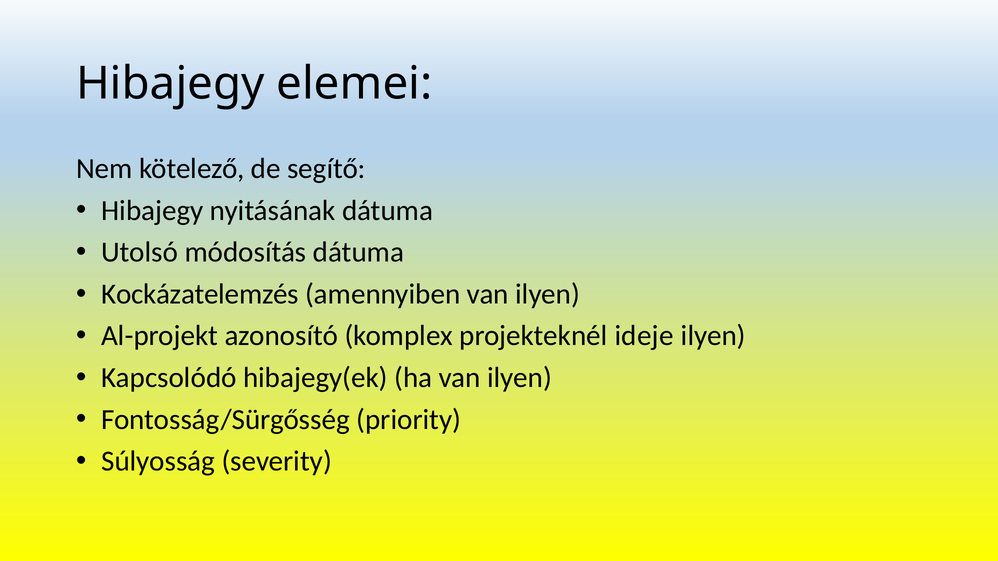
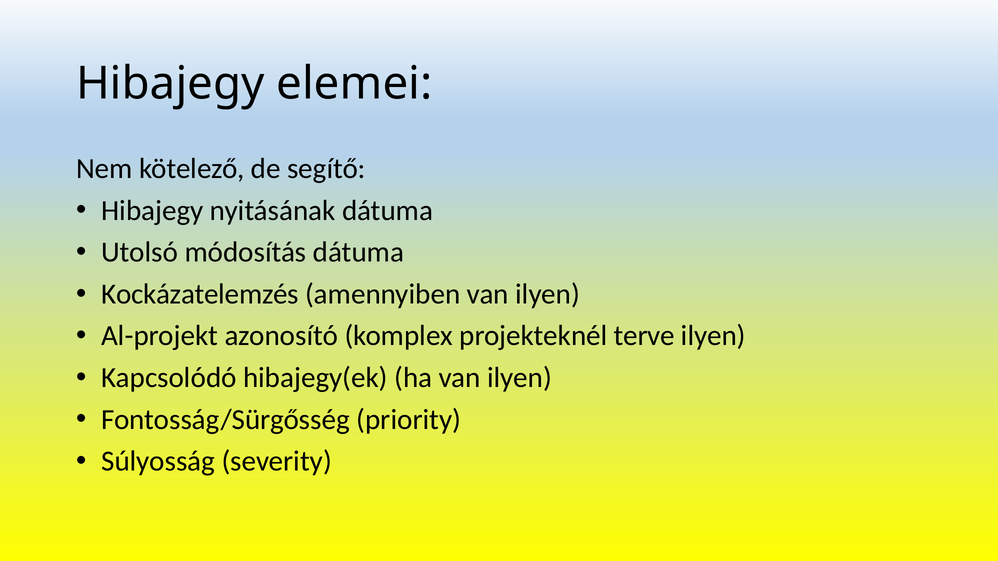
ideje: ideje -> terve (644, 336)
